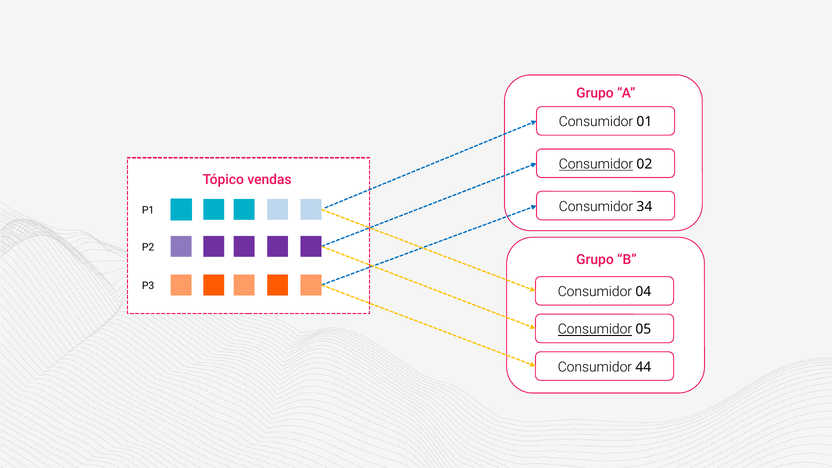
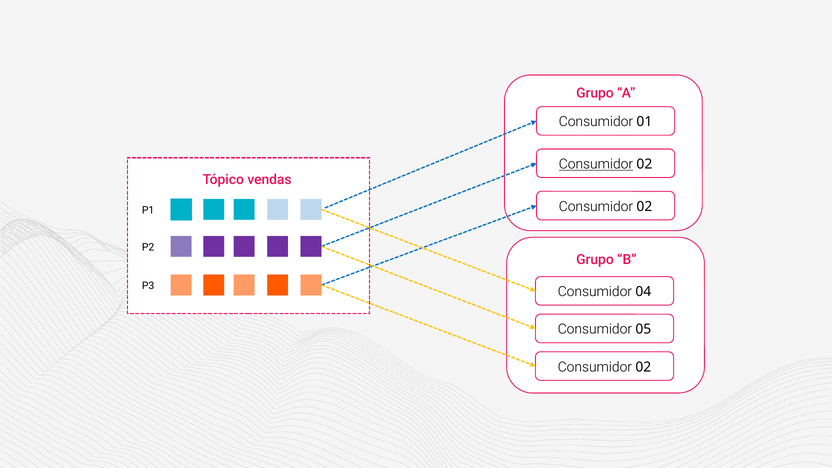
34: 34 -> 02 (644, 207)
Consumidor underline: present -> none (595, 329)
44: 44 -> 02 (643, 367)
